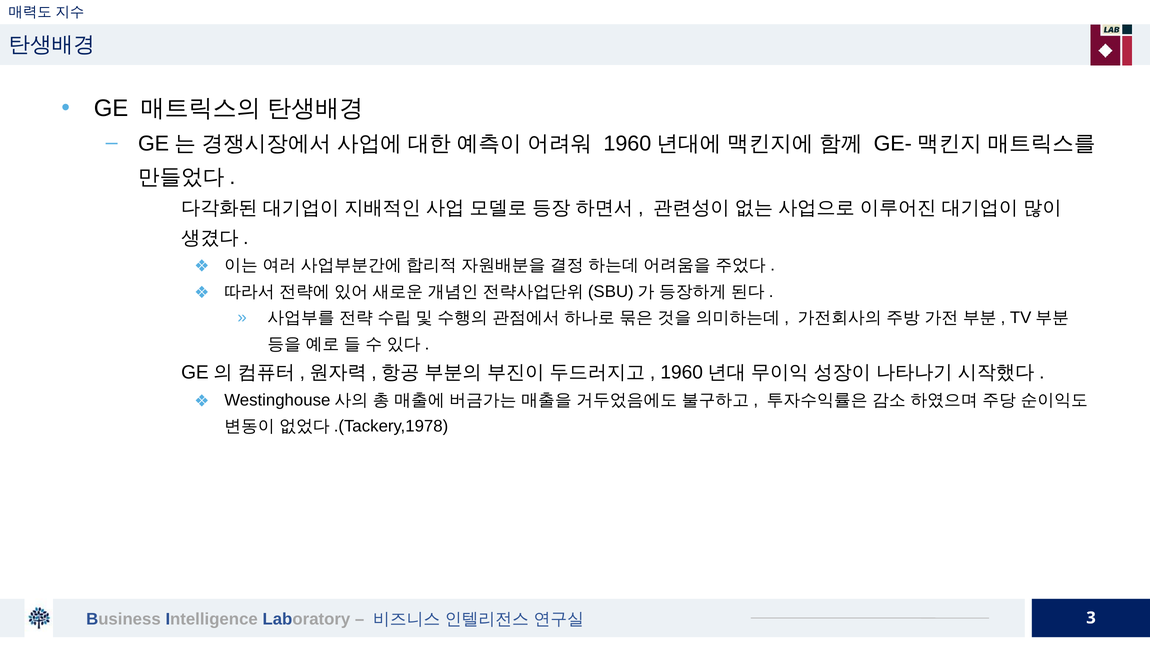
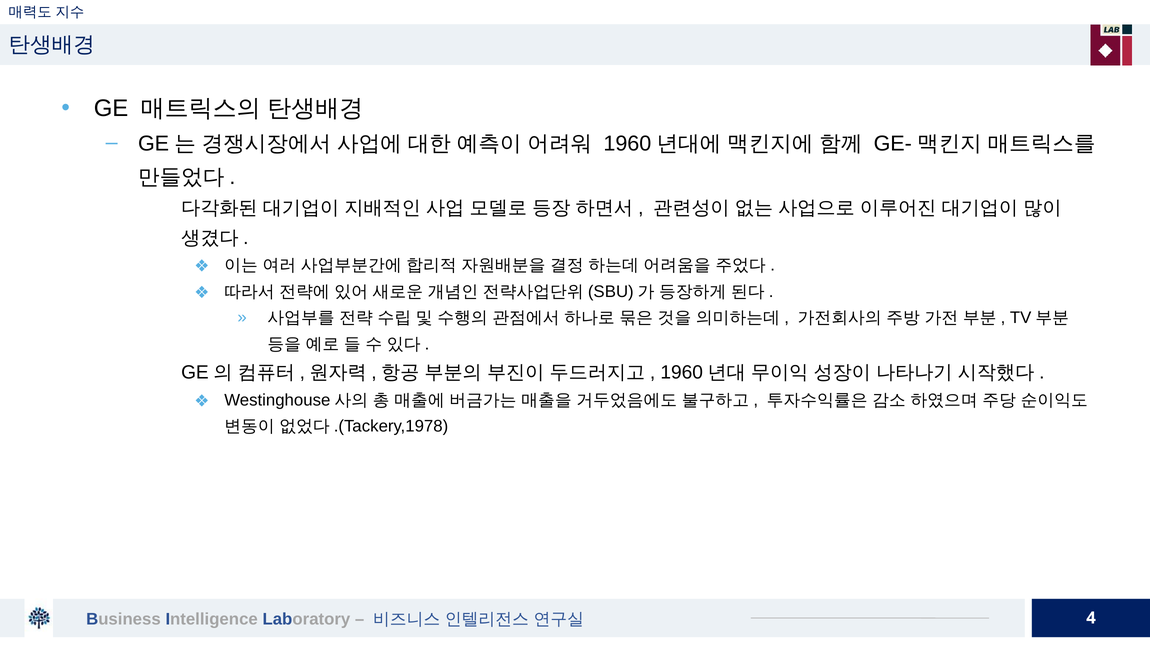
3: 3 -> 4 (1091, 618)
